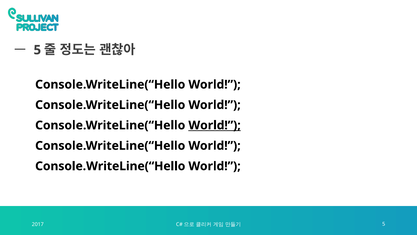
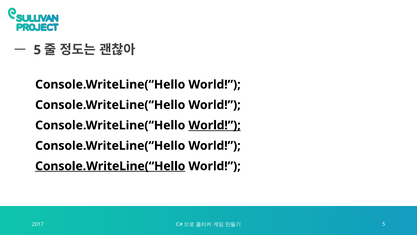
Console.WriteLine(“Hello underline: none -> present (110, 166)
